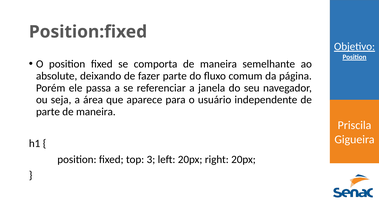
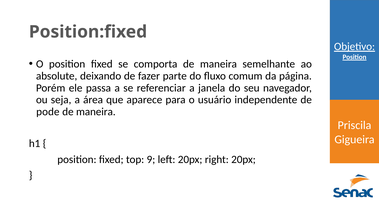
parte: parte -> pode (48, 112)
3: 3 -> 9 (151, 160)
